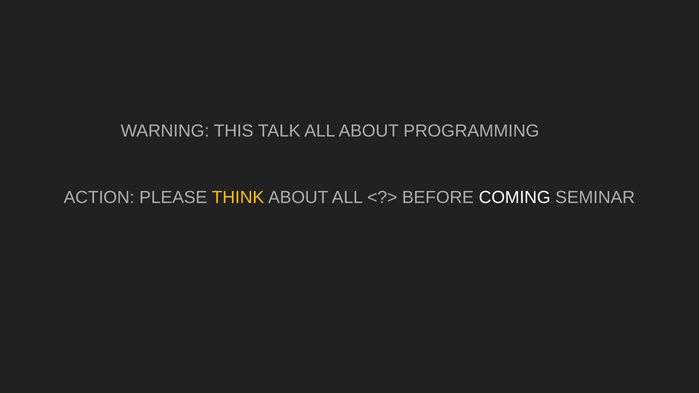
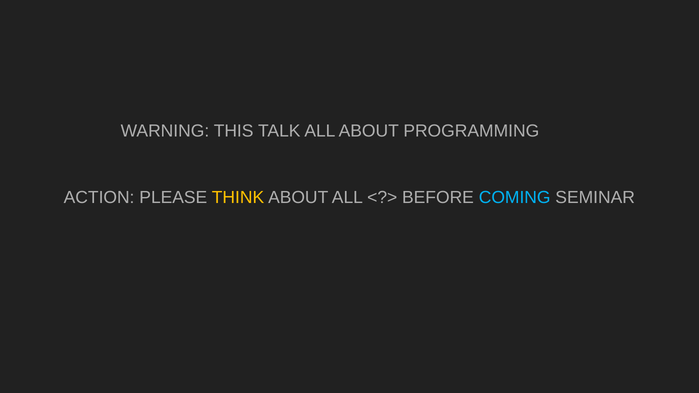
COMING colour: white -> light blue (515, 198)
